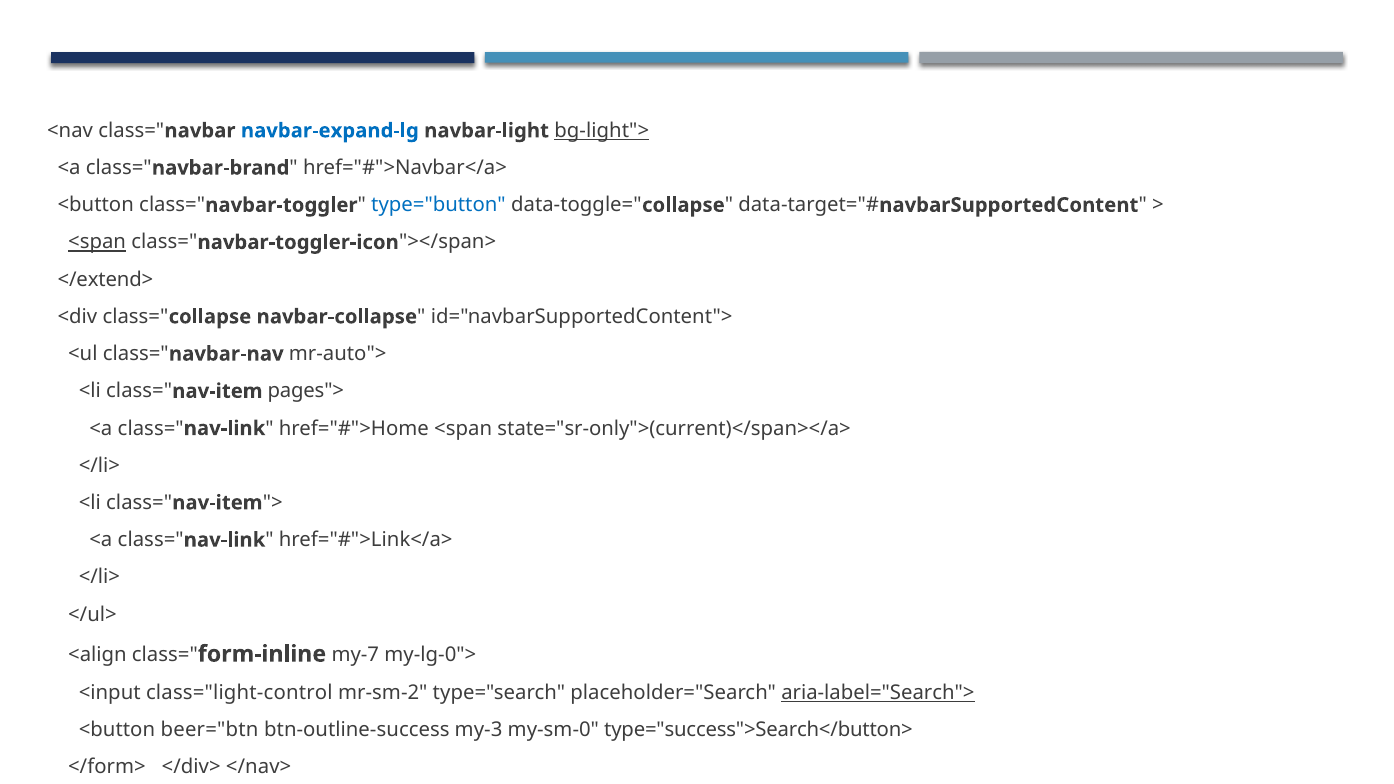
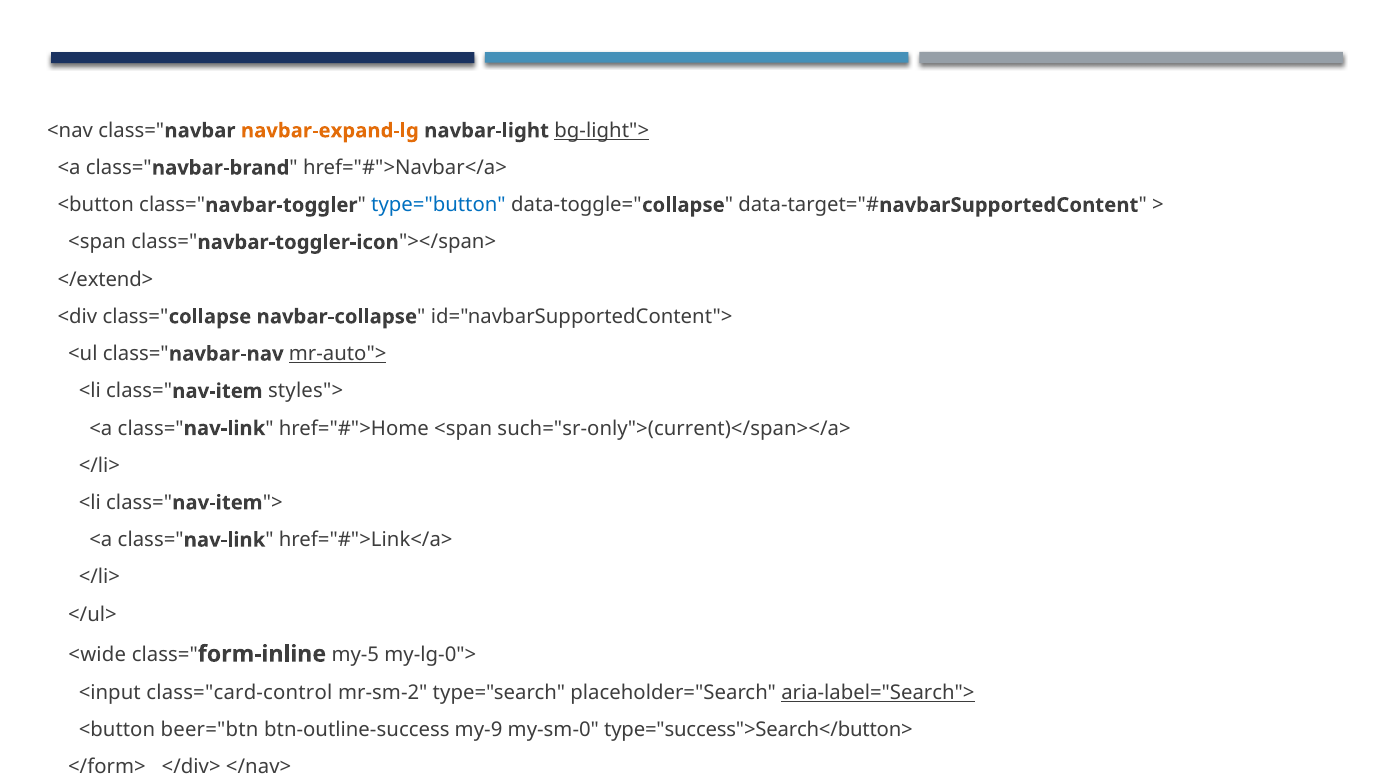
navbar-expand-lg colour: blue -> orange (330, 131)
<span underline: present -> none (97, 242)
mr-auto"> underline: none -> present (338, 354)
pages">: pages"> -> styles"> (306, 391)
state="sr-only">(current)</span></a>: state="sr-only">(current)</span></a> -> such="sr-only">(current)</span></a> (674, 428)
<align: <align -> <wide (97, 655)
my-7: my-7 -> my-5 (355, 655)
class="light-control: class="light-control -> class="card-control (239, 693)
my-3: my-3 -> my-9 (479, 730)
